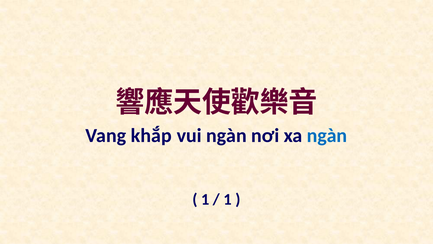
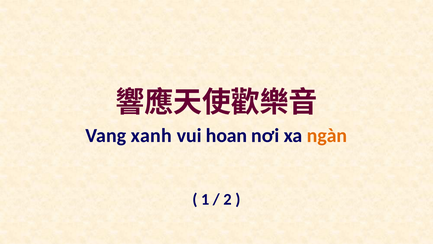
khắp: khắp -> xanh (151, 136)
vui ngàn: ngàn -> hoan (226, 136)
ngàn colour: blue -> orange (327, 136)
1: 1 -> 2 (228, 199)
